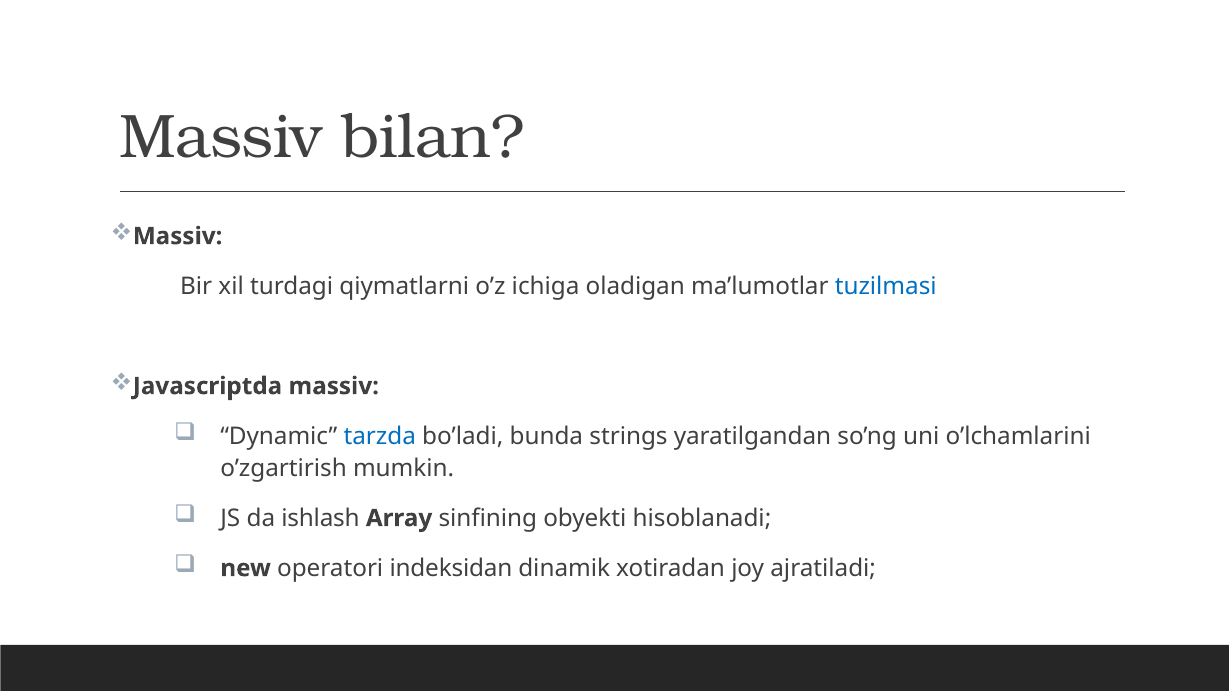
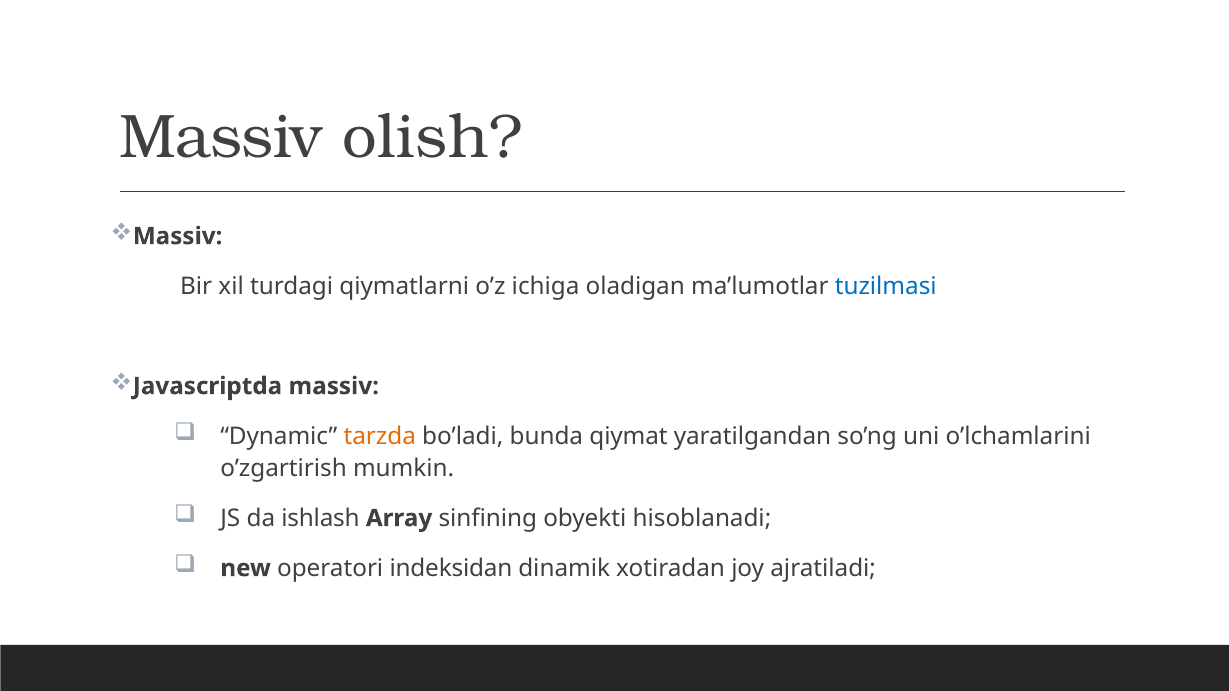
bilan: bilan -> olish (432, 137)
tarzda colour: blue -> orange (380, 436)
strings: strings -> qiymat (629, 436)
